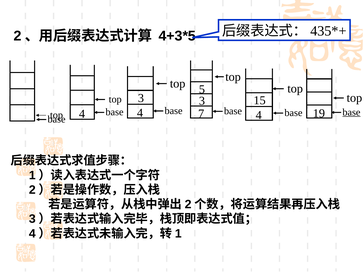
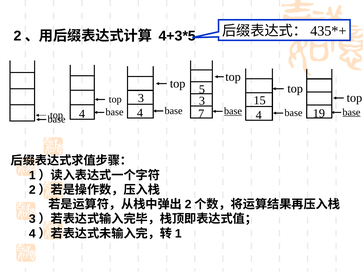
base underline: none -> present (233, 111)
